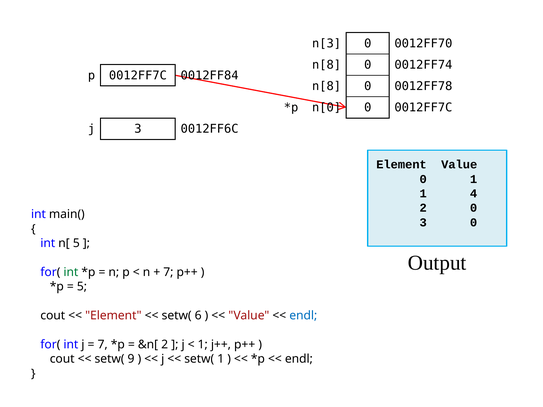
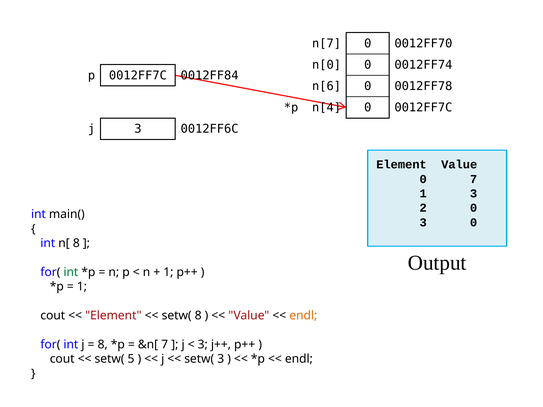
n[3: n[3 -> n[7 (327, 43)
n[8: n[8 -> n[0 (327, 65)
n[8: n[8 -> n[6 (327, 86)
n[0: n[0 -> n[4 (327, 108)
0 1: 1 -> 7 (474, 179)
1 4: 4 -> 3 (474, 194)
n[ 5: 5 -> 8 (76, 243)
7: 7 -> 1 (168, 272)
5: 5 -> 1 (82, 287)
setw( 6: 6 -> 8 (198, 316)
endl colour: blue -> orange (303, 316)
7: 7 -> 8 (103, 345)
&n[ 2: 2 -> 7 (165, 345)
1: 1 -> 3 (203, 345)
9: 9 -> 5 (131, 359)
setw( 1: 1 -> 3 (221, 359)
